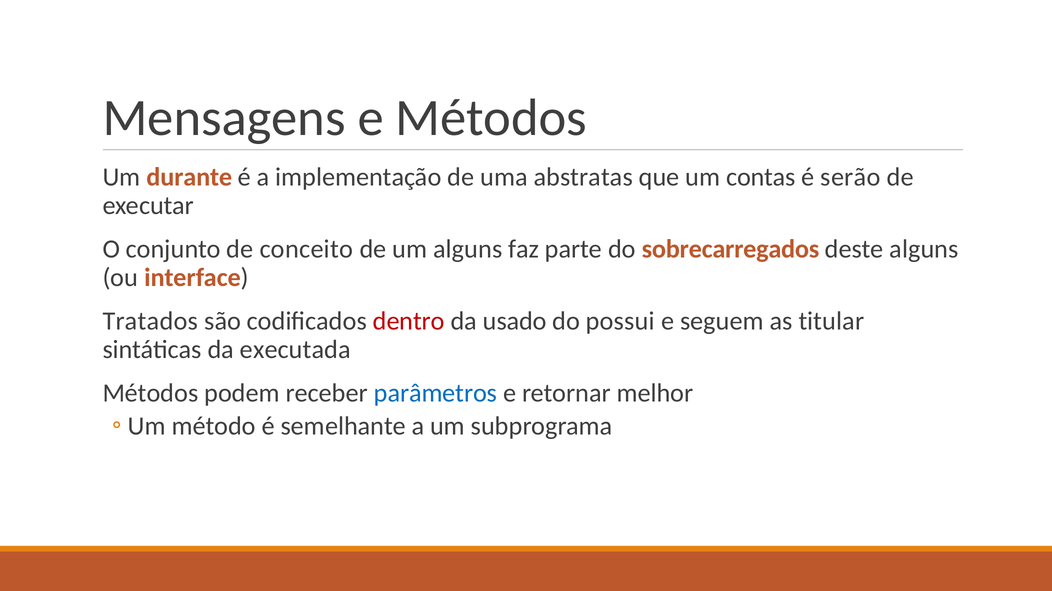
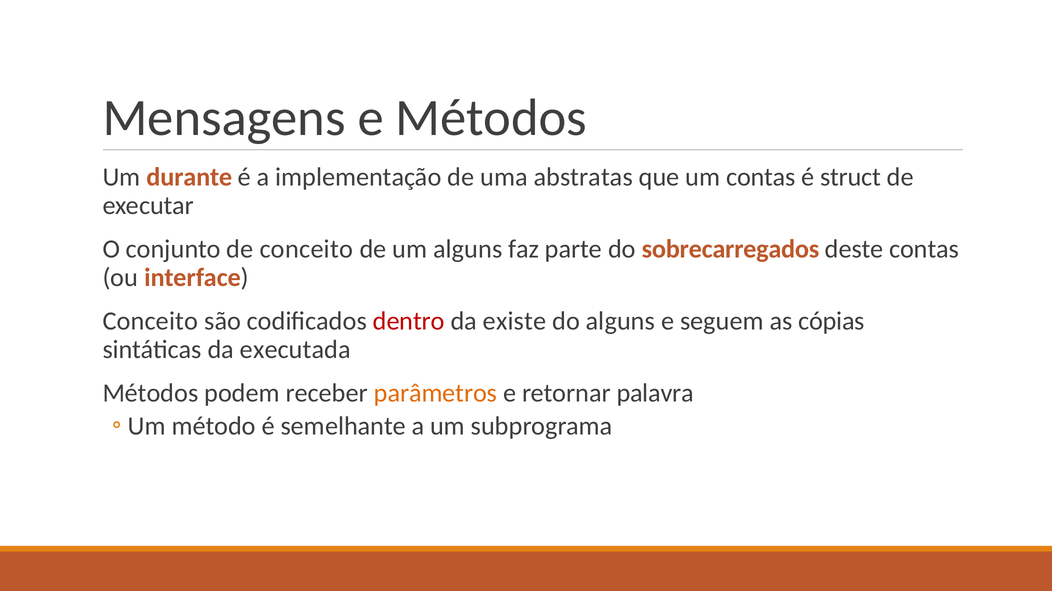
serão: serão -> struct (851, 177)
deste alguns: alguns -> contas (924, 249)
Tratados: Tratados -> Conceito (150, 322)
usado: usado -> existe (515, 322)
do possui: possui -> alguns (620, 322)
titular: titular -> cópias (832, 322)
parâmetros colour: blue -> orange (436, 394)
melhor: melhor -> palavra (655, 394)
